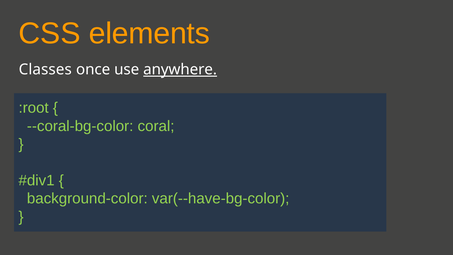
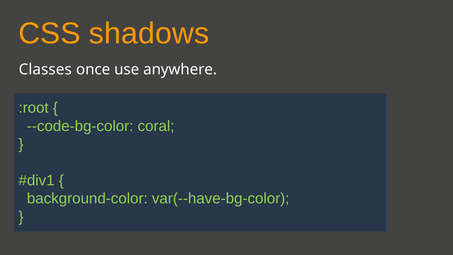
elements: elements -> shadows (149, 34)
anywhere underline: present -> none (180, 70)
--coral-bg-color: --coral-bg-color -> --code-bg-color (80, 126)
